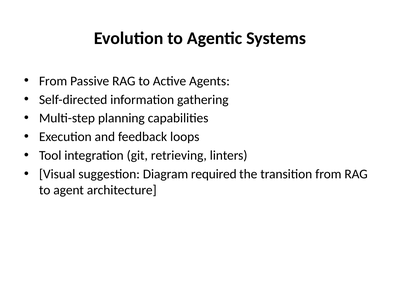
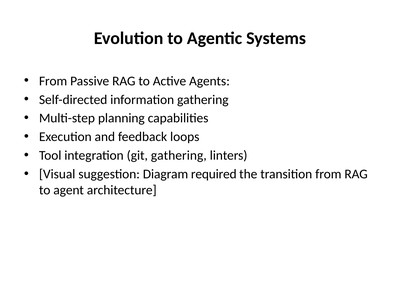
git retrieving: retrieving -> gathering (179, 156)
